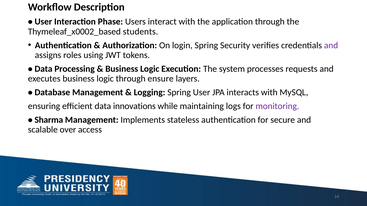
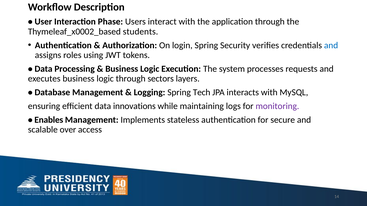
and colour: purple -> blue (331, 45)
ensure: ensure -> sectors (161, 79)
Spring User: User -> Tech (202, 93)
Sharma: Sharma -> Enables (49, 120)
